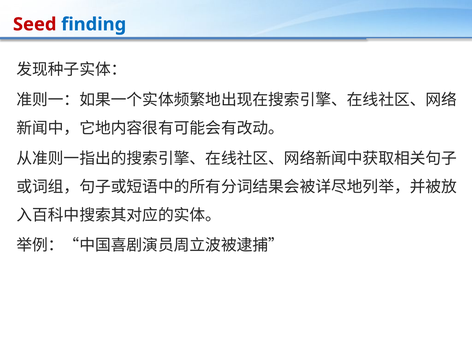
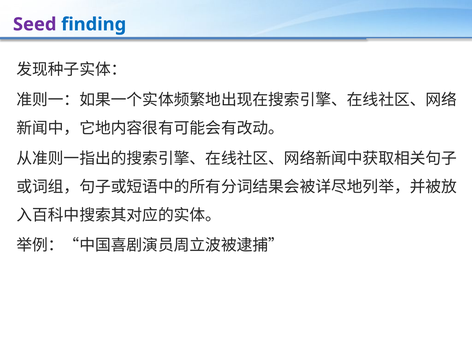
Seed colour: red -> purple (35, 24)
